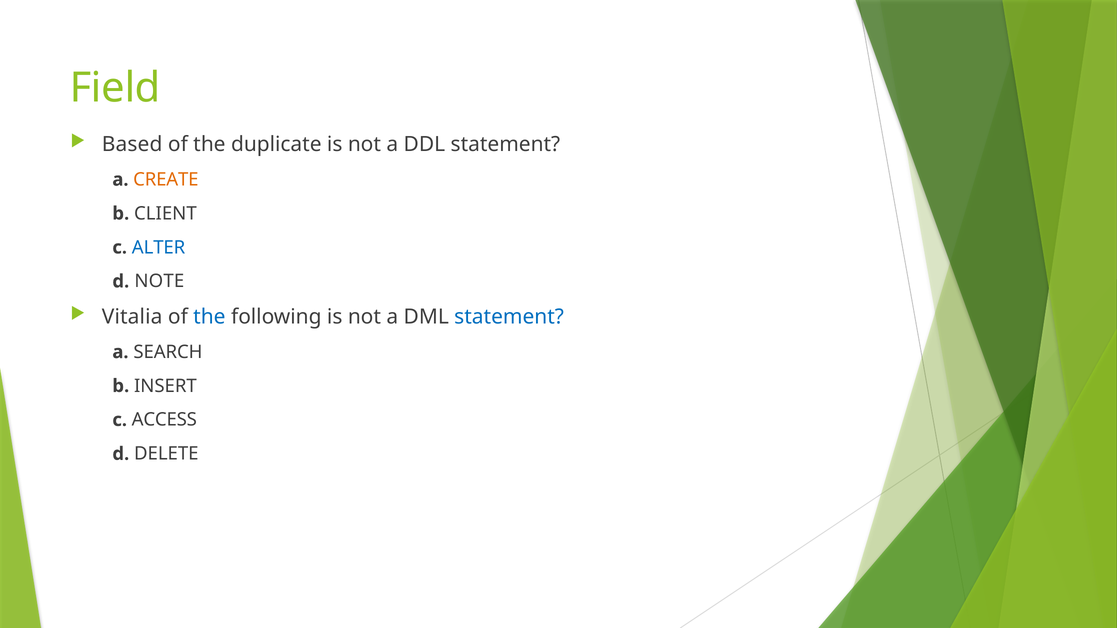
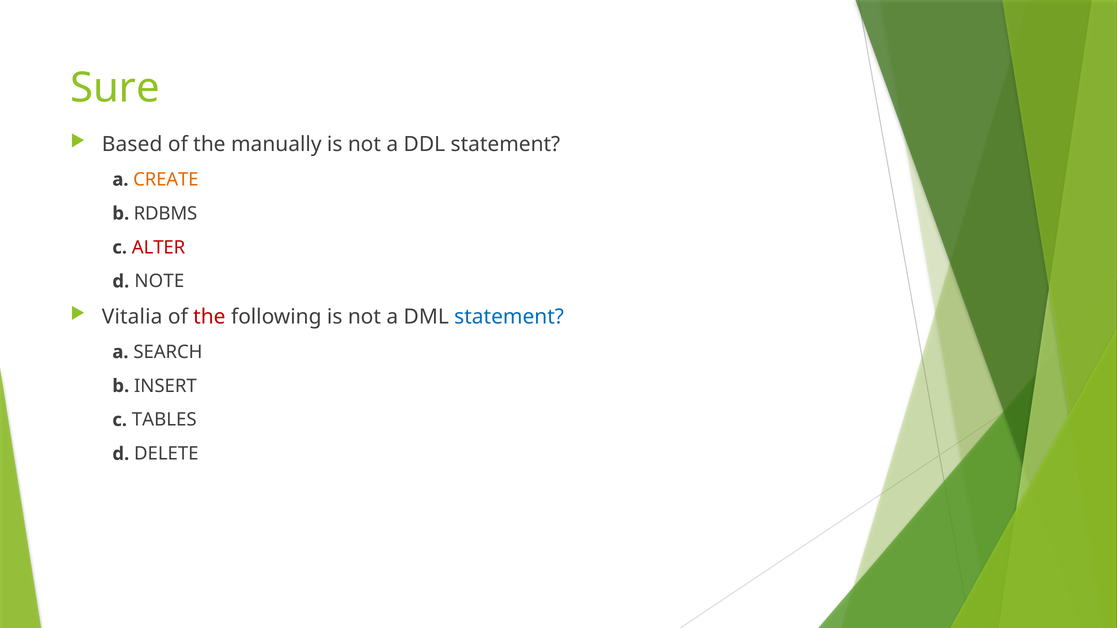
Field: Field -> Sure (115, 88)
duplicate: duplicate -> manually (276, 144)
CLIENT: CLIENT -> RDBMS (165, 214)
ALTER colour: blue -> red (159, 248)
the colour: blue -> red (209, 317)
ACCESS: ACCESS -> TABLES (164, 420)
